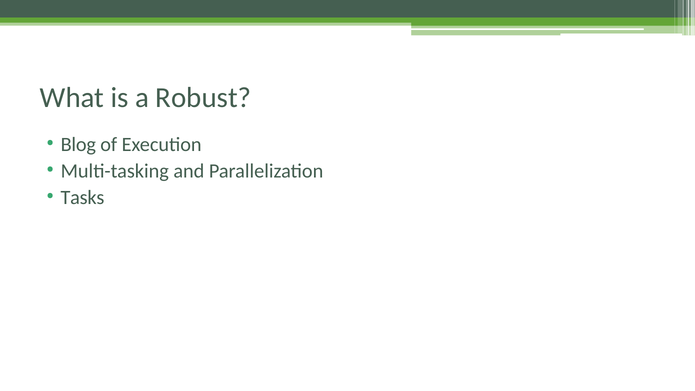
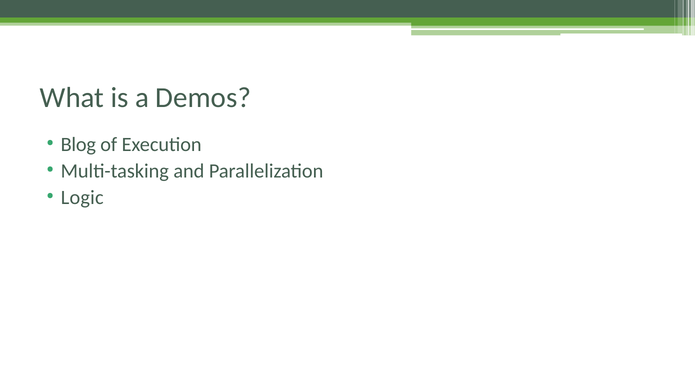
Robust: Robust -> Demos (203, 98)
Tasks: Tasks -> Logic (82, 197)
